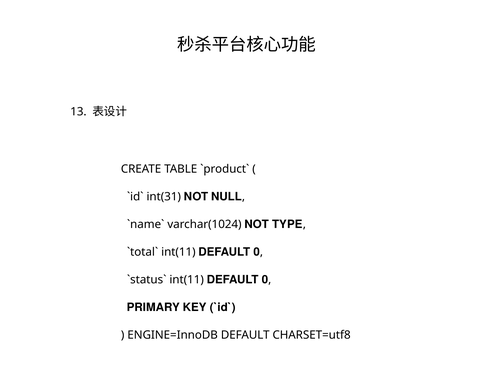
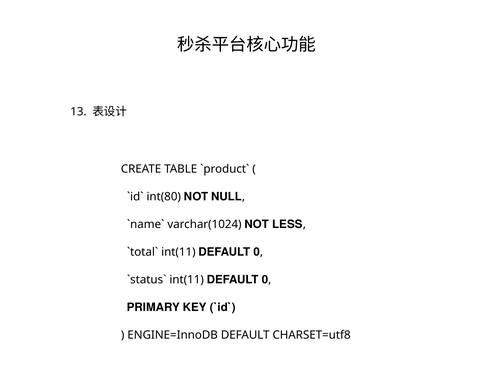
int(31: int(31 -> int(80 (164, 197)
TYPE: TYPE -> LESS (287, 225)
